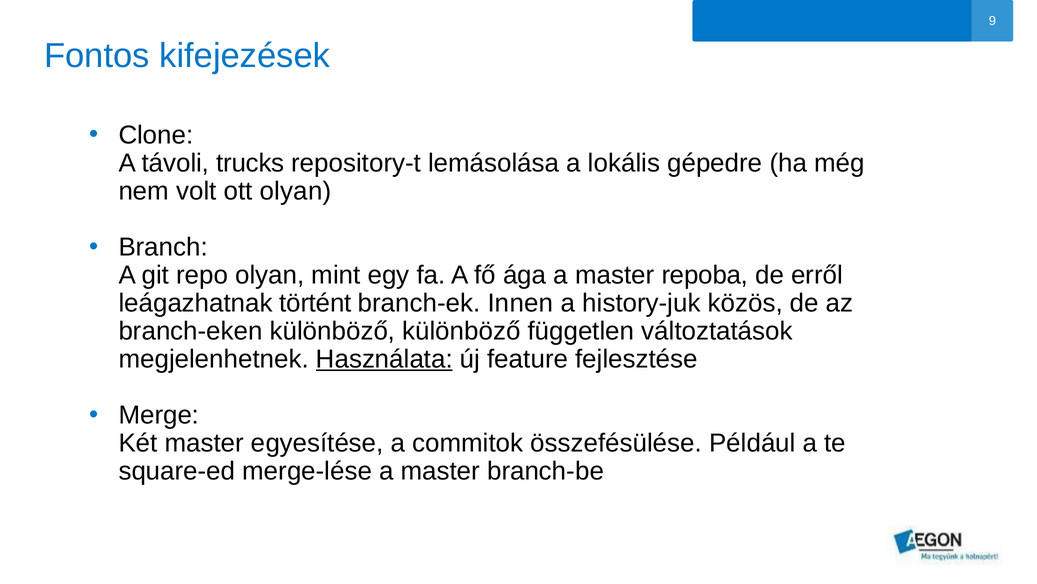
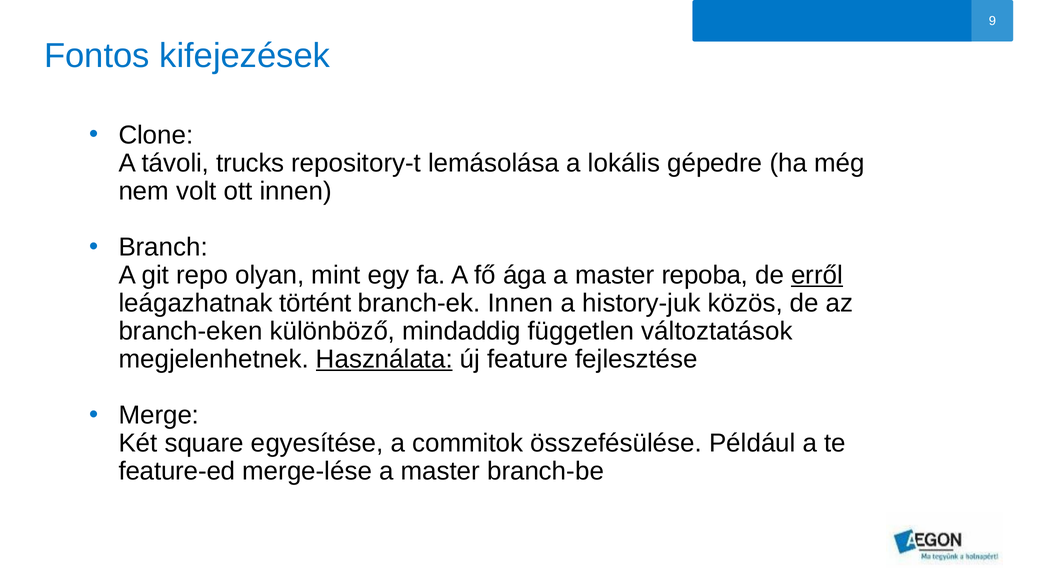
ott olyan: olyan -> innen (296, 191)
erről underline: none -> present (817, 275)
különböző különböző: különböző -> mindaddig (462, 331)
Két master: master -> square (204, 443)
square‑ed: square‑ed -> feature‑ed (177, 471)
